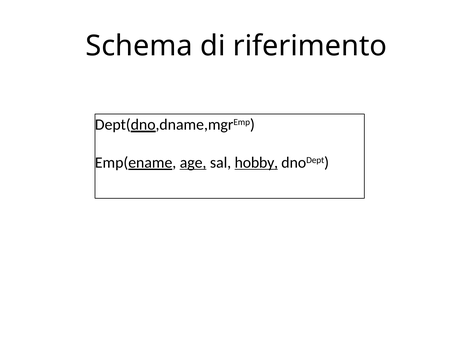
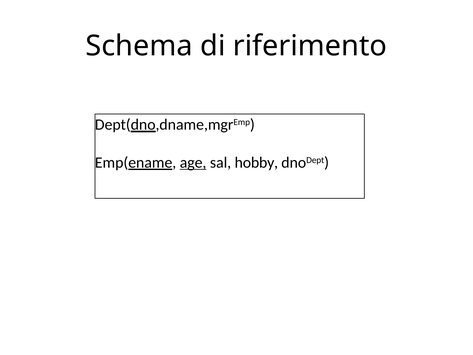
hobby underline: present -> none (256, 162)
